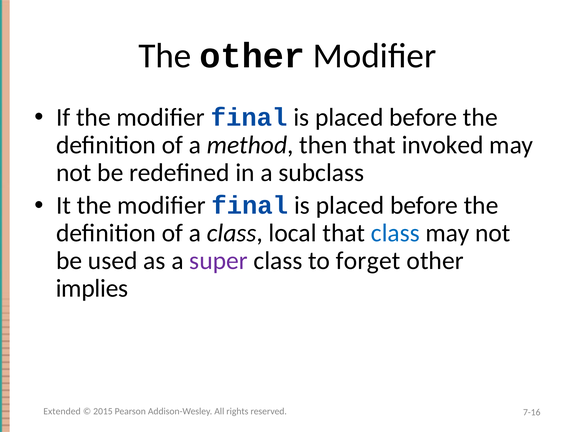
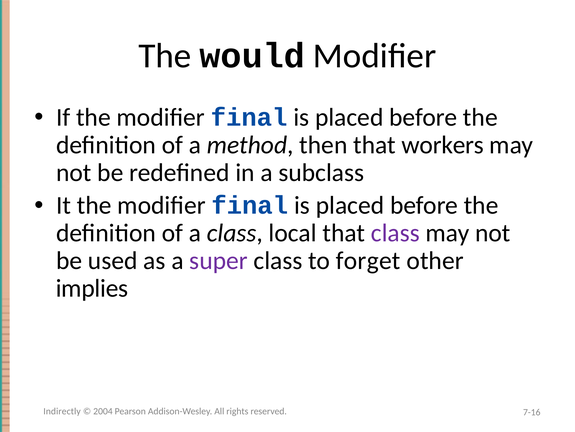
The other: other -> would (252, 56)
invoked: invoked -> workers (443, 145)
class colour: blue -> purple (395, 233)
Extended: Extended -> Indirectly (62, 411)
2015: 2015 -> 2004 (103, 411)
